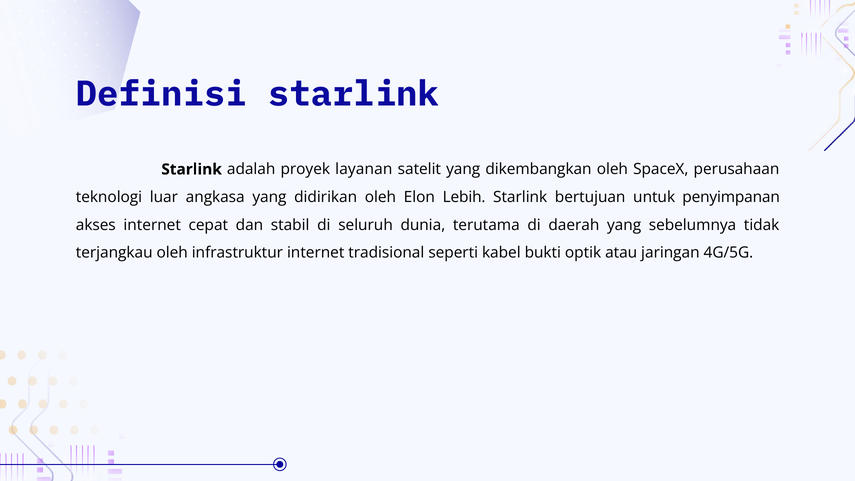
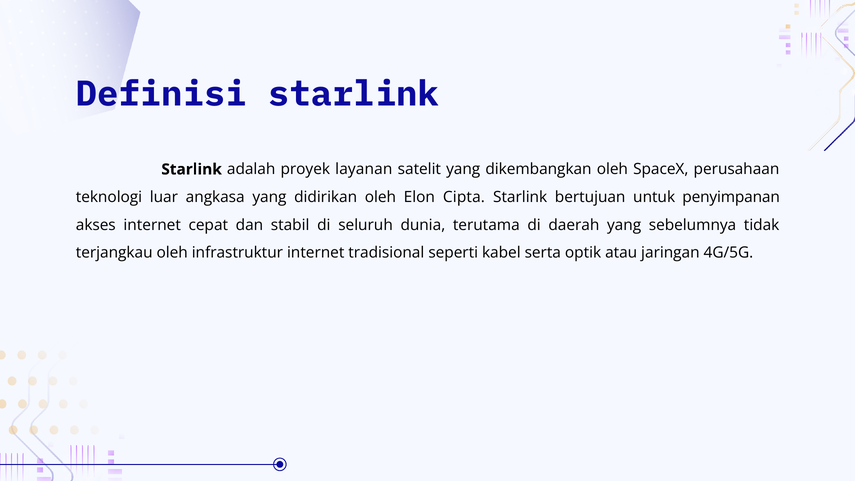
Lebih: Lebih -> Cipta (464, 197)
bukti: bukti -> serta (543, 253)
